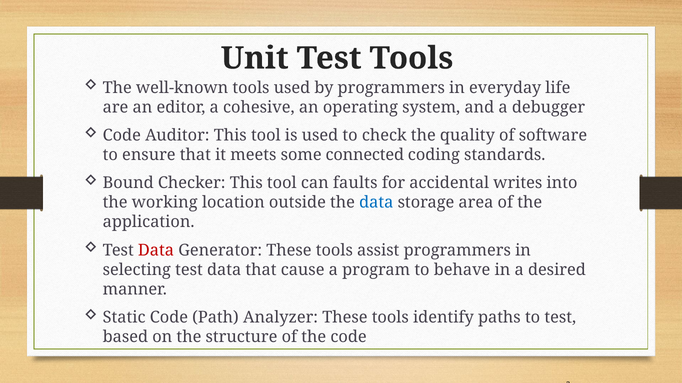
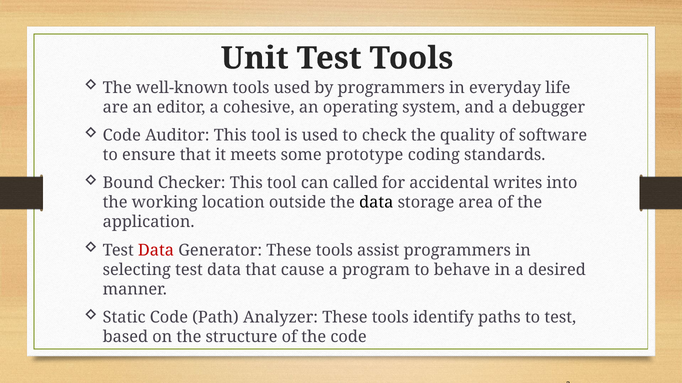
connected: connected -> prototype (365, 155)
faults: faults -> called (355, 183)
data colour: blue -> black (376, 203)
